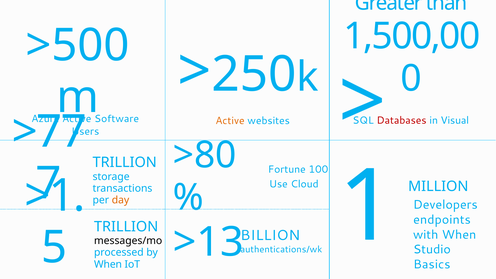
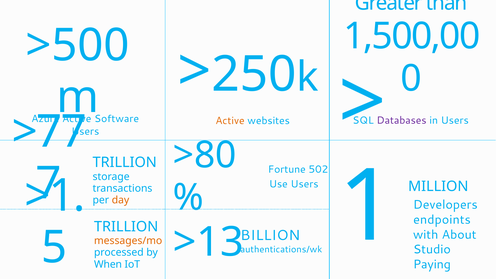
Databases colour: red -> purple (402, 120)
in Visual: Visual -> Users (455, 120)
100: 100 -> 502 (318, 169)
Use Cloud: Cloud -> Users (305, 184)
with When: When -> About (459, 235)
messages/mo colour: black -> orange (128, 241)
Basics: Basics -> Paying (432, 264)
